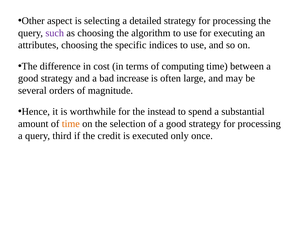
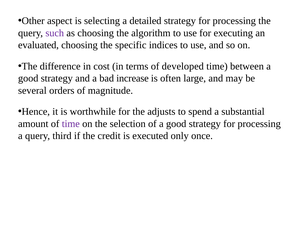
attributes: attributes -> evaluated (38, 45)
computing: computing -> developed (183, 66)
instead: instead -> adjusts (161, 112)
time colour: orange -> purple (71, 124)
